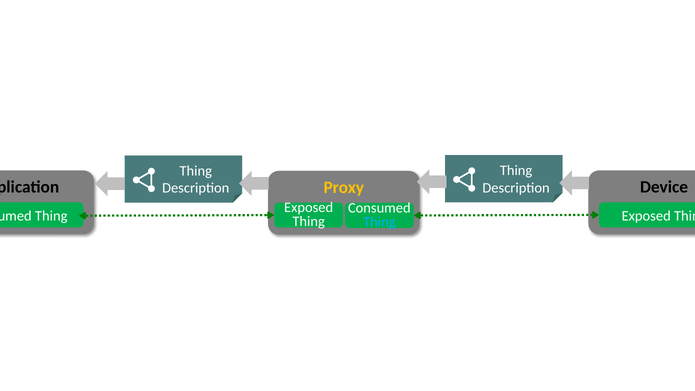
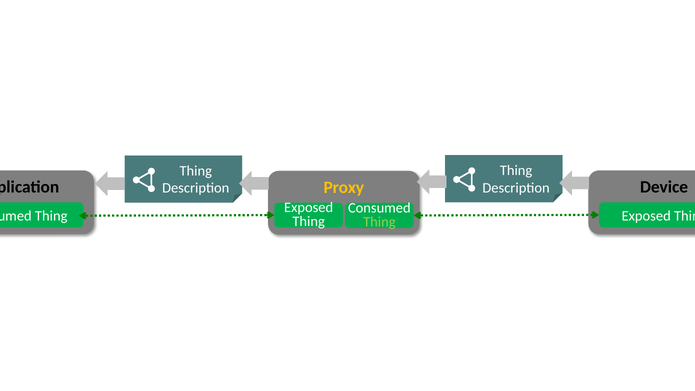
Thing colour: light blue -> light green (379, 222)
